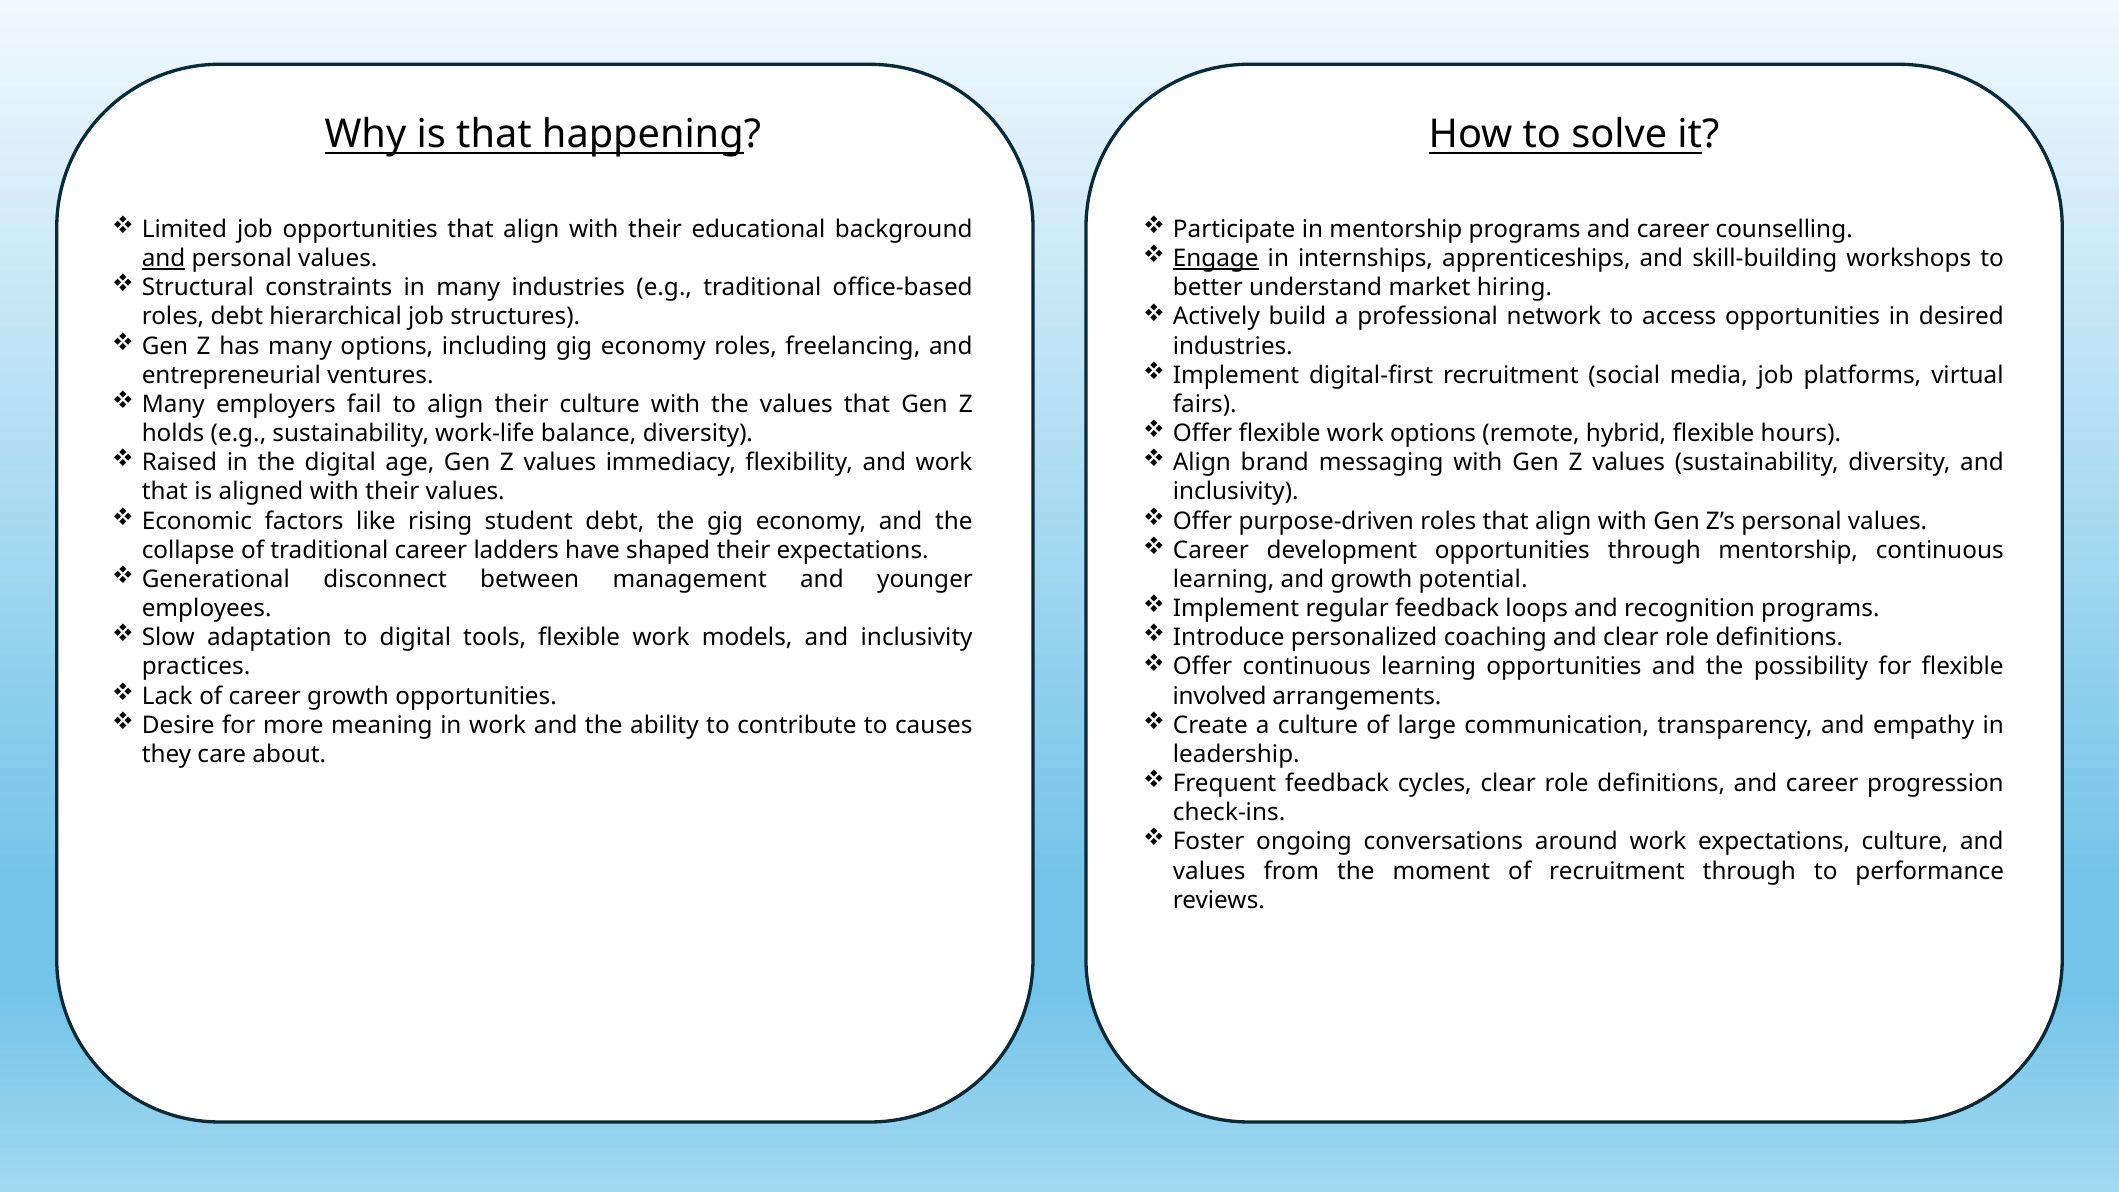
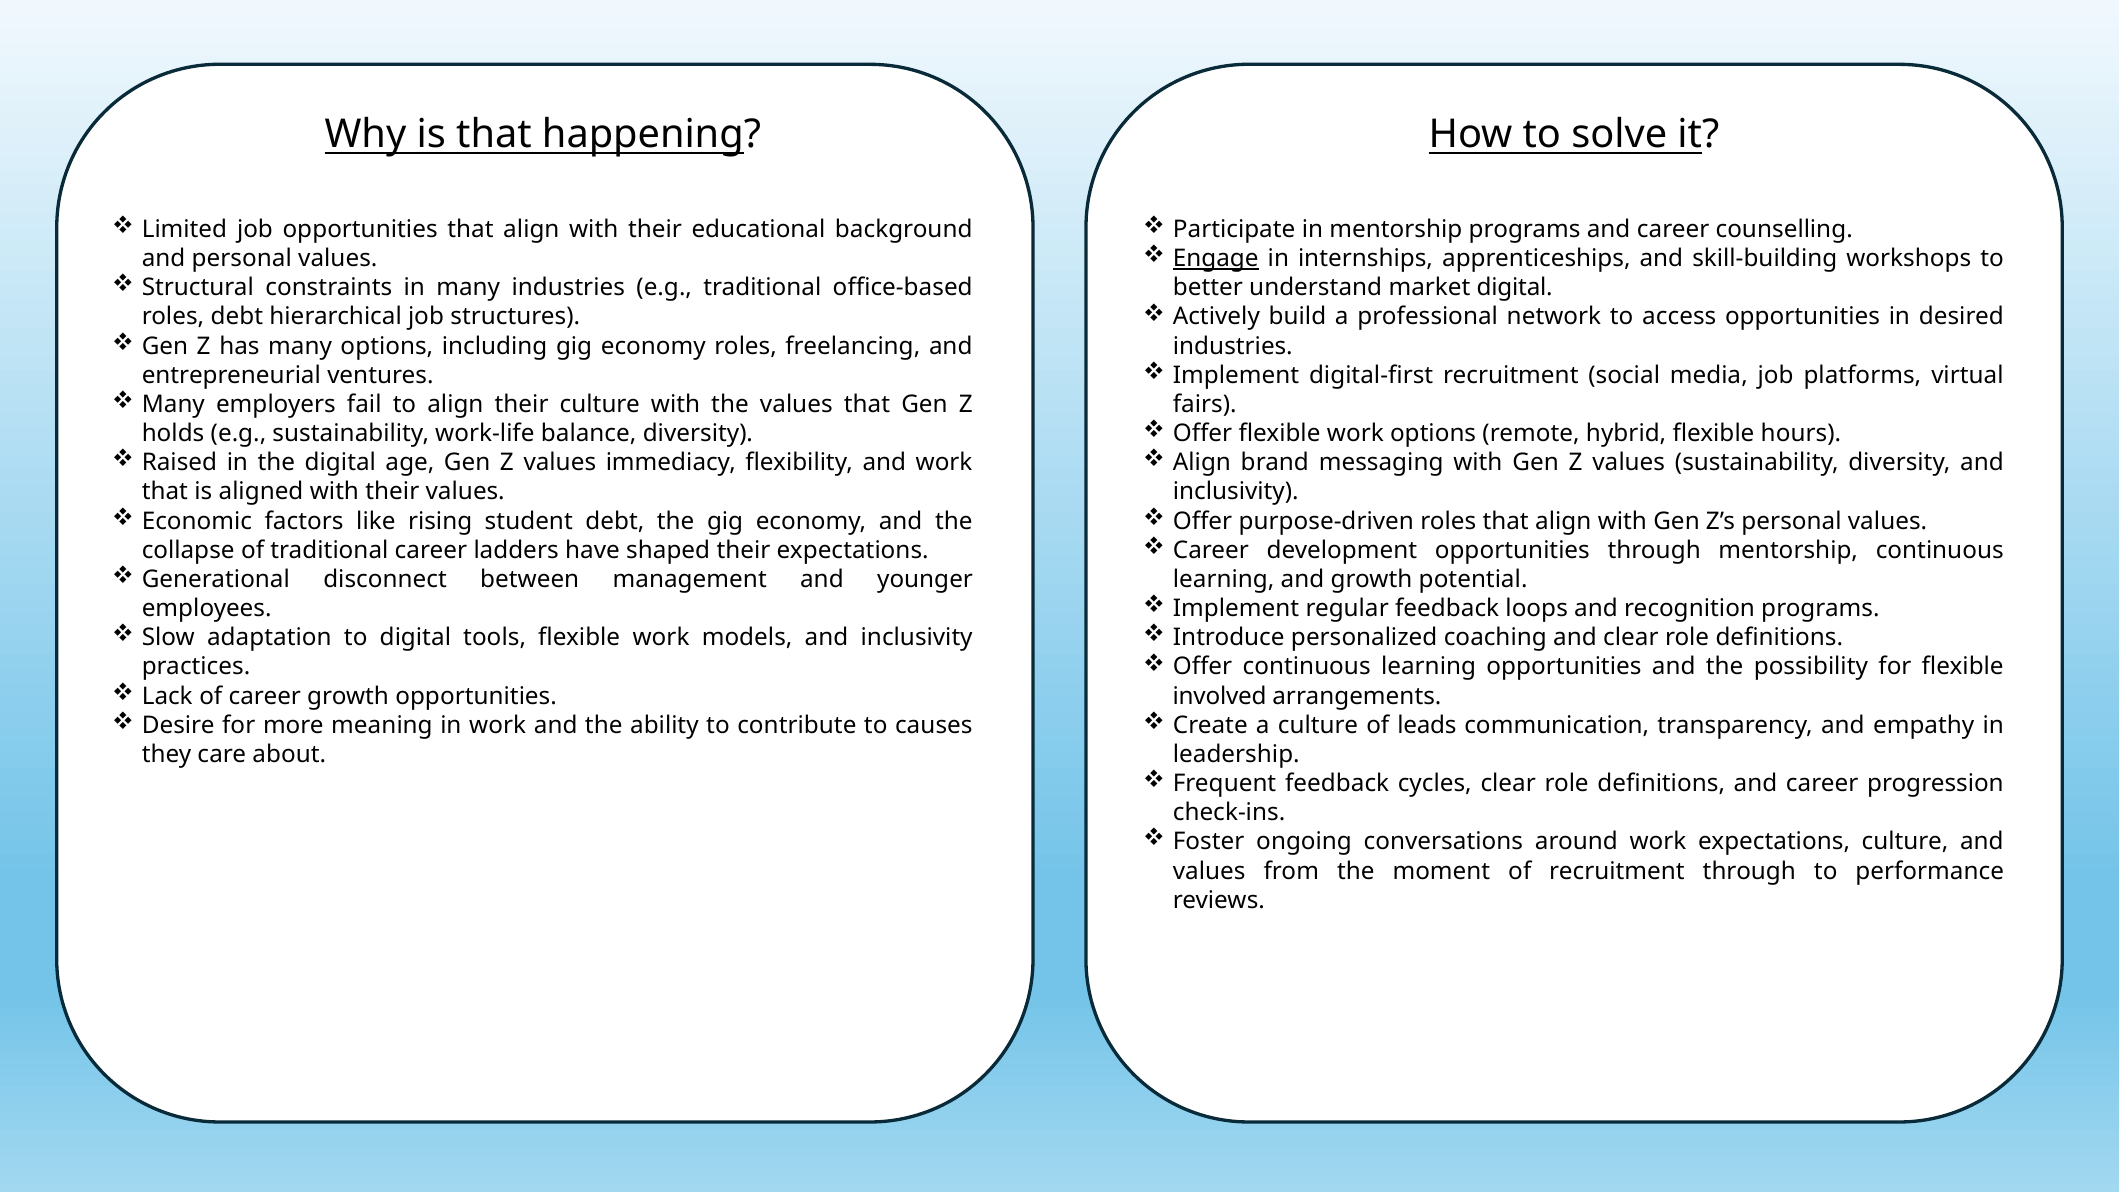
and underline: present -> none (164, 259)
market hiring: hiring -> digital (1515, 288)
large: large -> leads (1427, 725)
